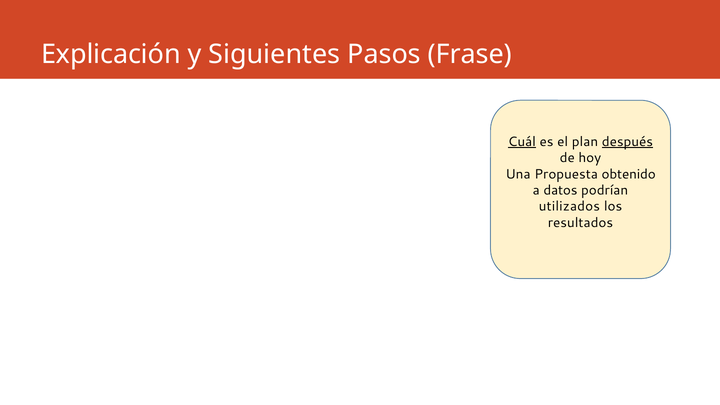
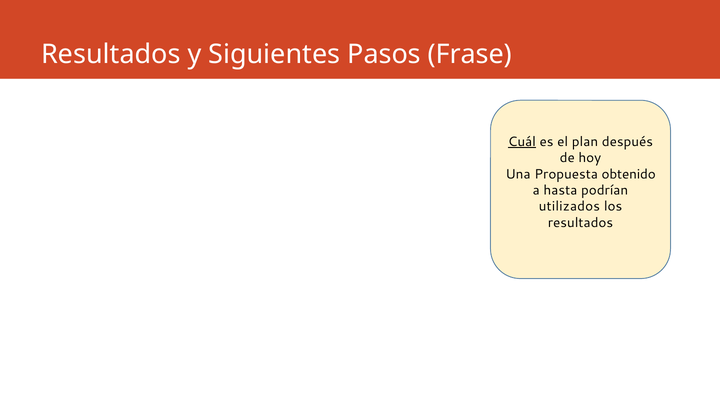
Explicación: Explicación -> Resultados (111, 54)
después underline: present -> none (627, 142)
datos: datos -> hasta (560, 190)
